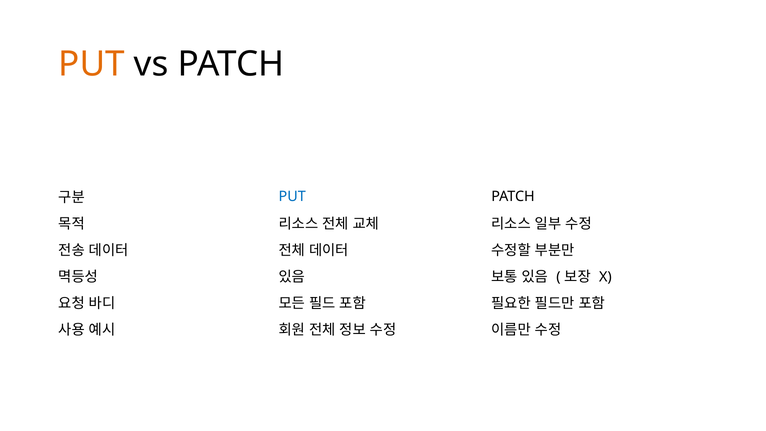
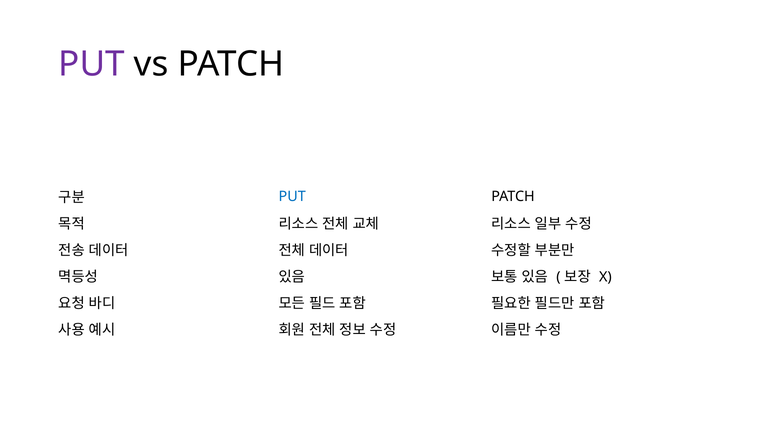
PUT colour: orange -> purple (92, 64)
